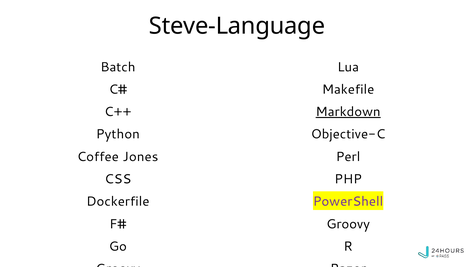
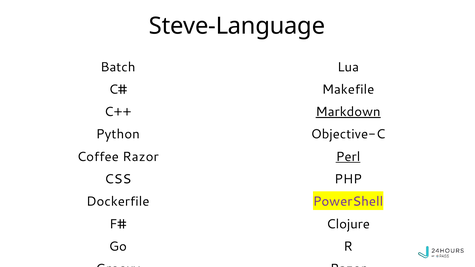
Coffee Jones: Jones -> Razor (141, 157)
Perl underline: none -> present (348, 157)
Groovy: Groovy -> Clojure (348, 224)
